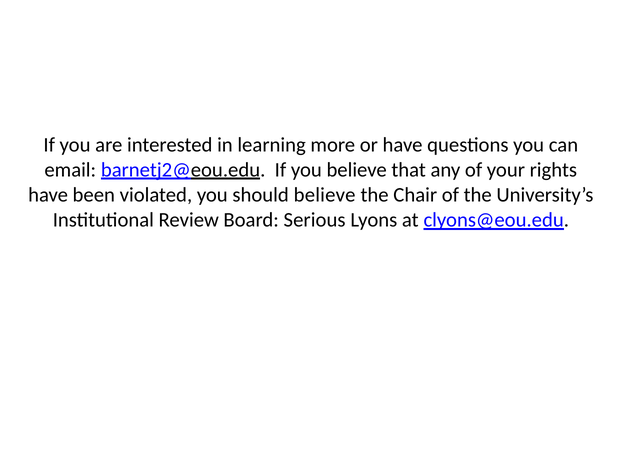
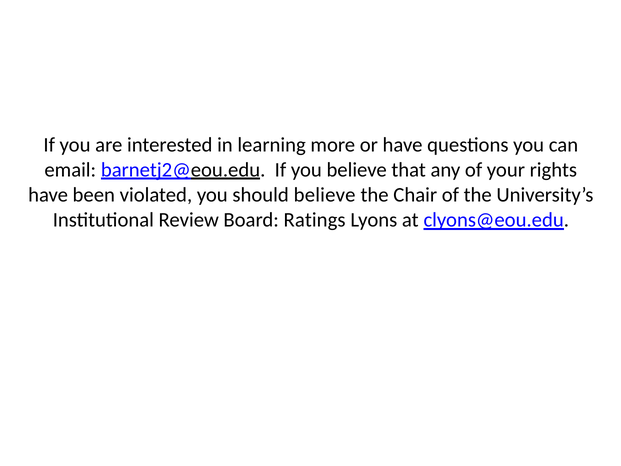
Serious: Serious -> Ratings (315, 220)
